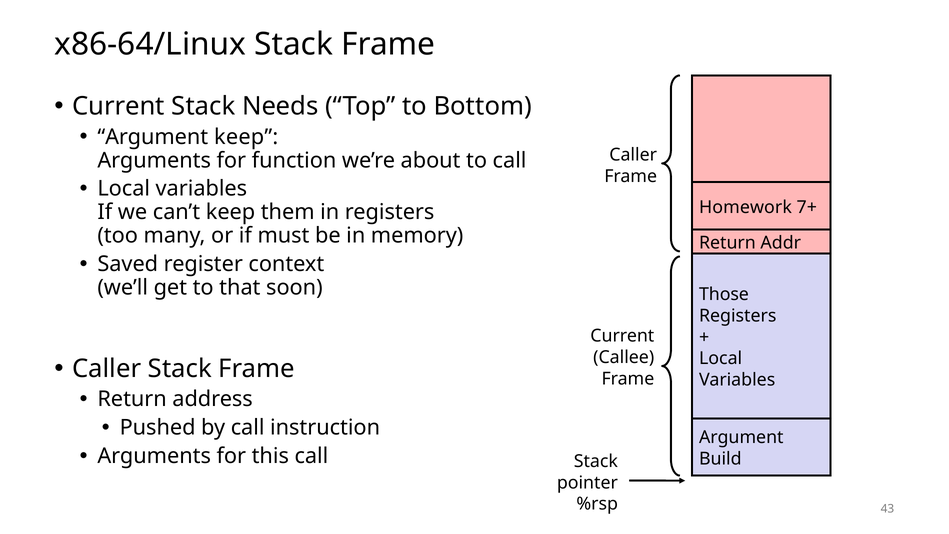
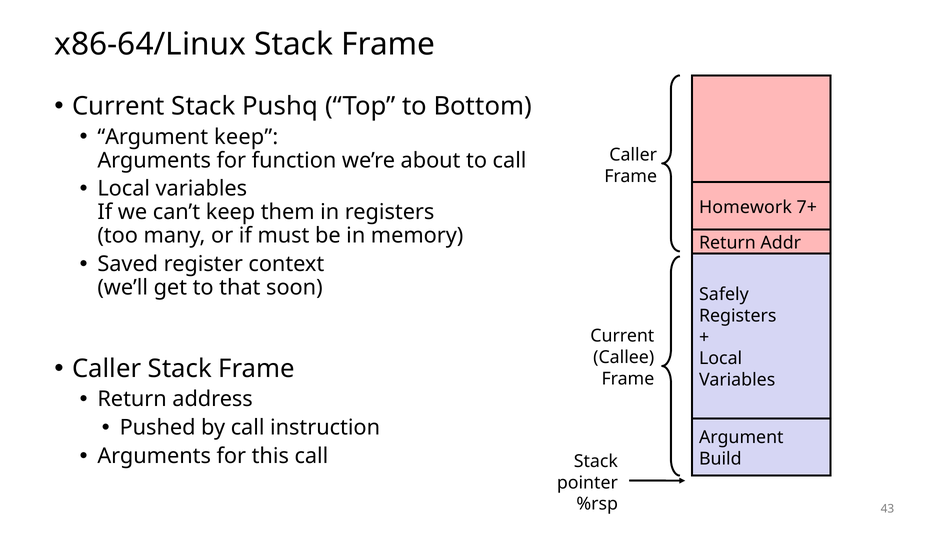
Needs: Needs -> Pushq (280, 106)
Those: Those -> Safely (724, 294)
